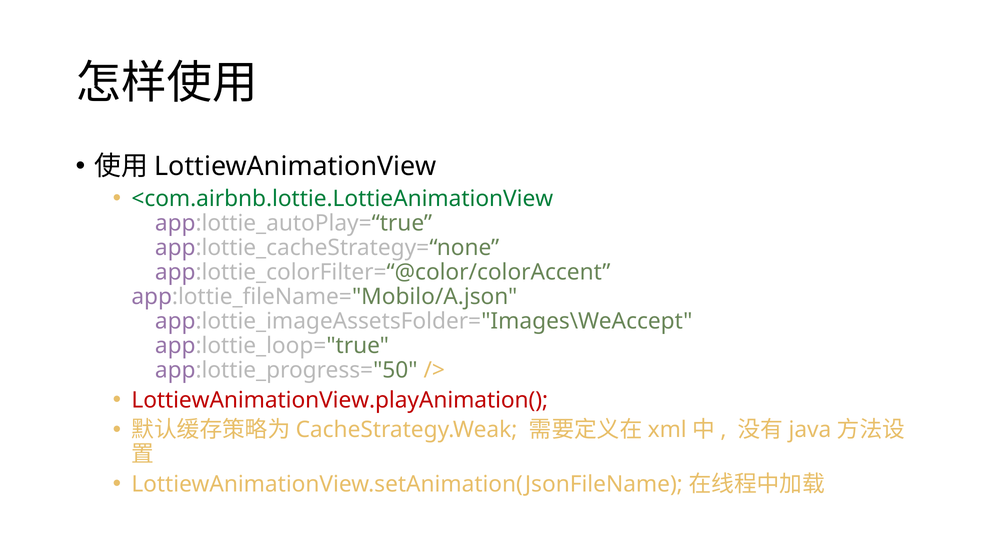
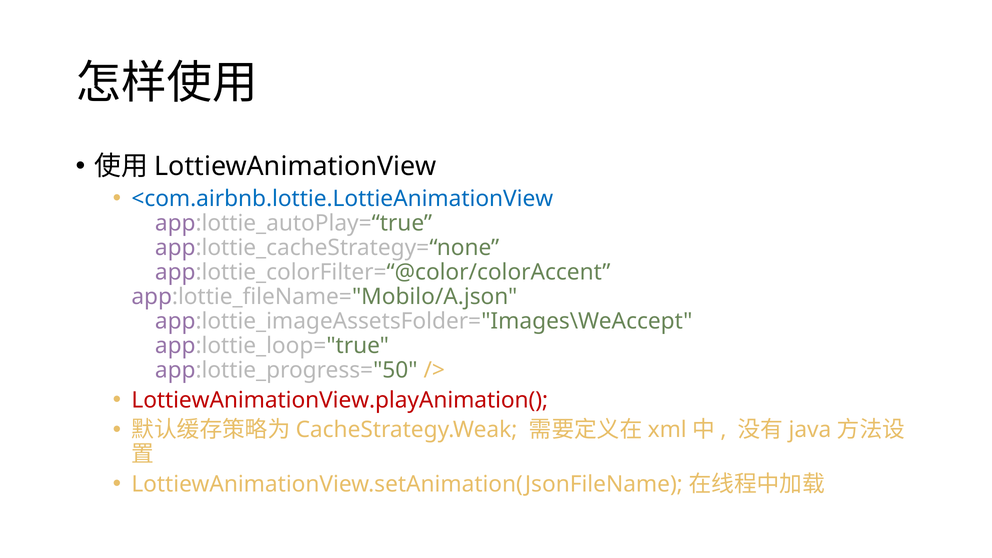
<com.airbnb.lottie.LottieAnimationView colour: green -> blue (342, 199)
